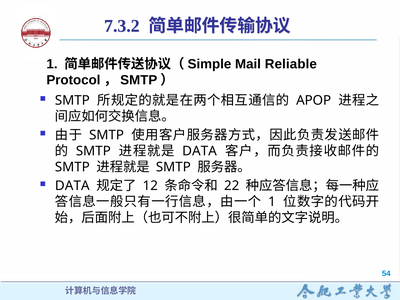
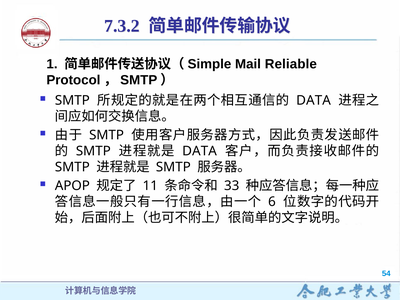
APOP: APOP -> DATA (314, 101)
DATA: DATA -> APOP (72, 186)
12: 12 -> 11 (150, 186)
22: 22 -> 33 (232, 186)
1: 1 -> 6 (272, 202)
